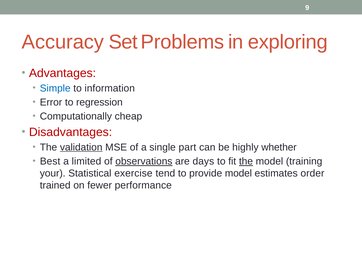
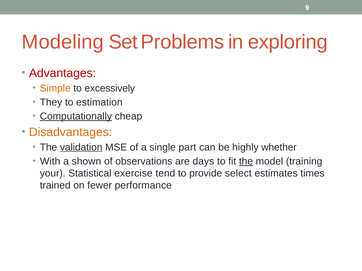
Accuracy: Accuracy -> Modeling (63, 42)
Simple colour: blue -> orange (55, 88)
information: information -> excessively (110, 88)
Error: Error -> They (51, 102)
regression: regression -> estimation (99, 102)
Computationally underline: none -> present (76, 117)
Disadvantages colour: red -> orange (71, 132)
Best: Best -> With (50, 162)
limited: limited -> shown (86, 162)
observations underline: present -> none (144, 162)
provide model: model -> select (238, 174)
order: order -> times (312, 174)
